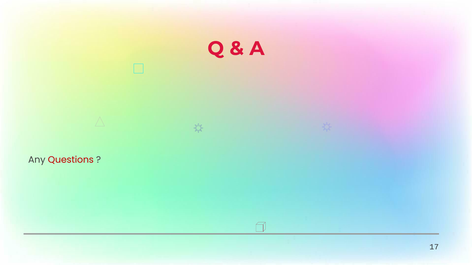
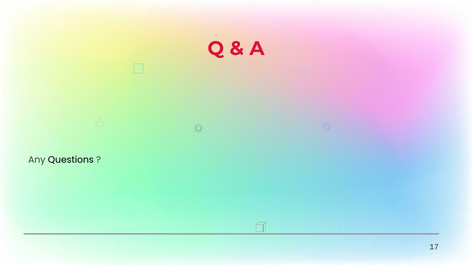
Questions colour: red -> black (71, 160)
